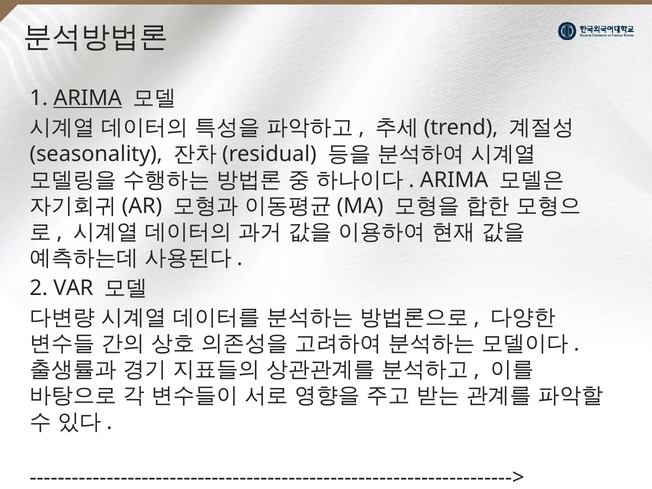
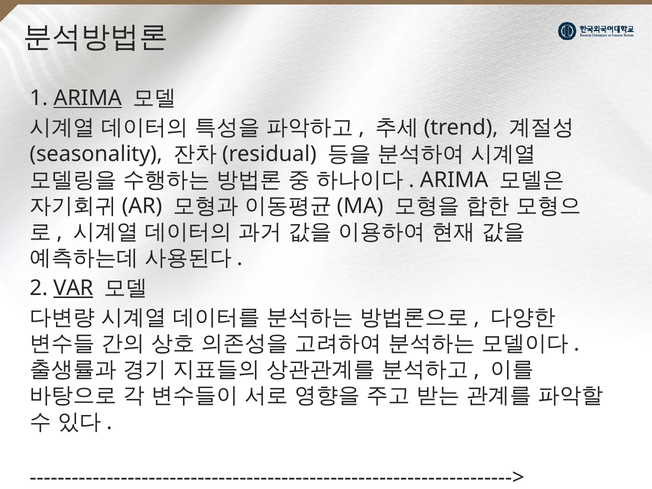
VAR underline: none -> present (73, 288)
